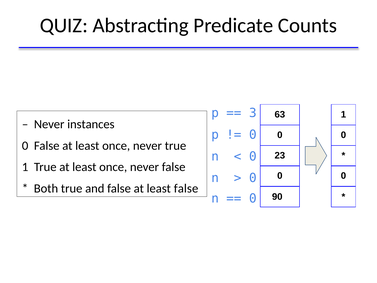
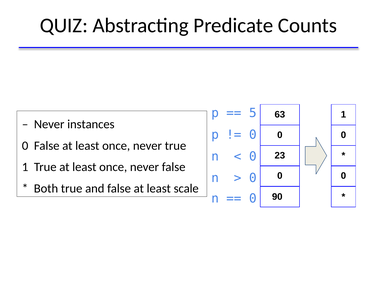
3: 3 -> 5 (253, 113)
least false: false -> scale (186, 188)
